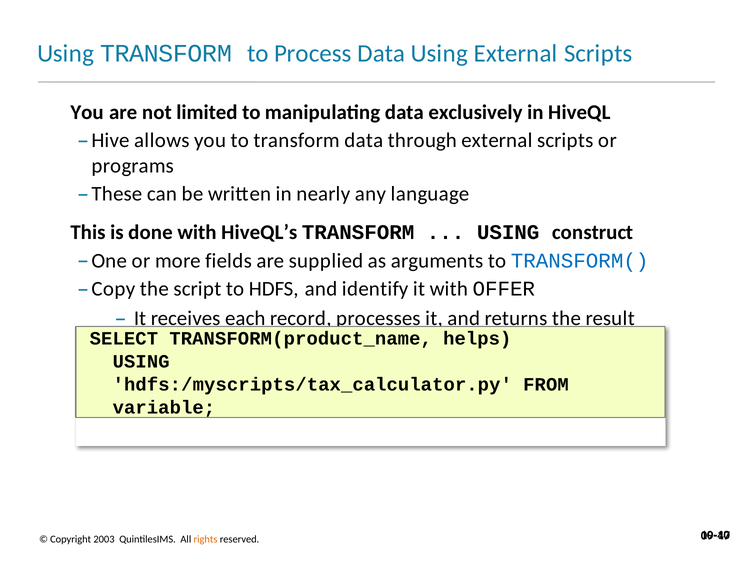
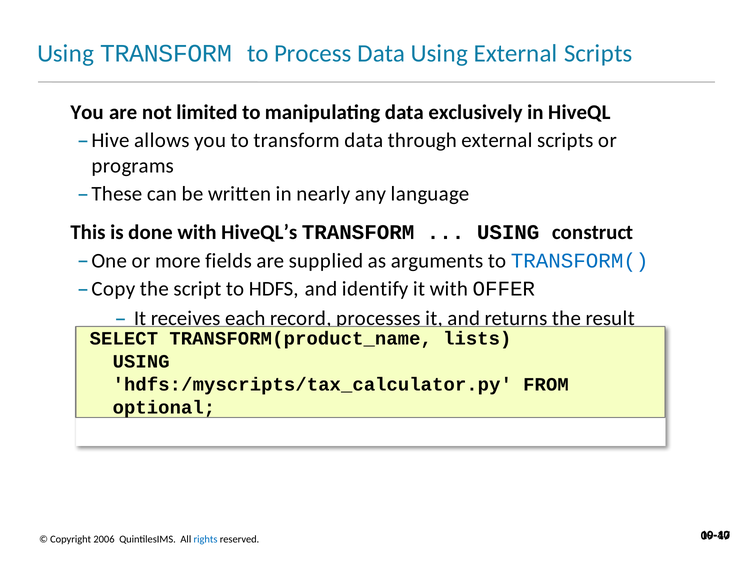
helps: helps -> lists (477, 339)
variable: variable -> optional (164, 408)
2003: 2003 -> 2006 (104, 539)
rights colour: orange -> blue (206, 539)
